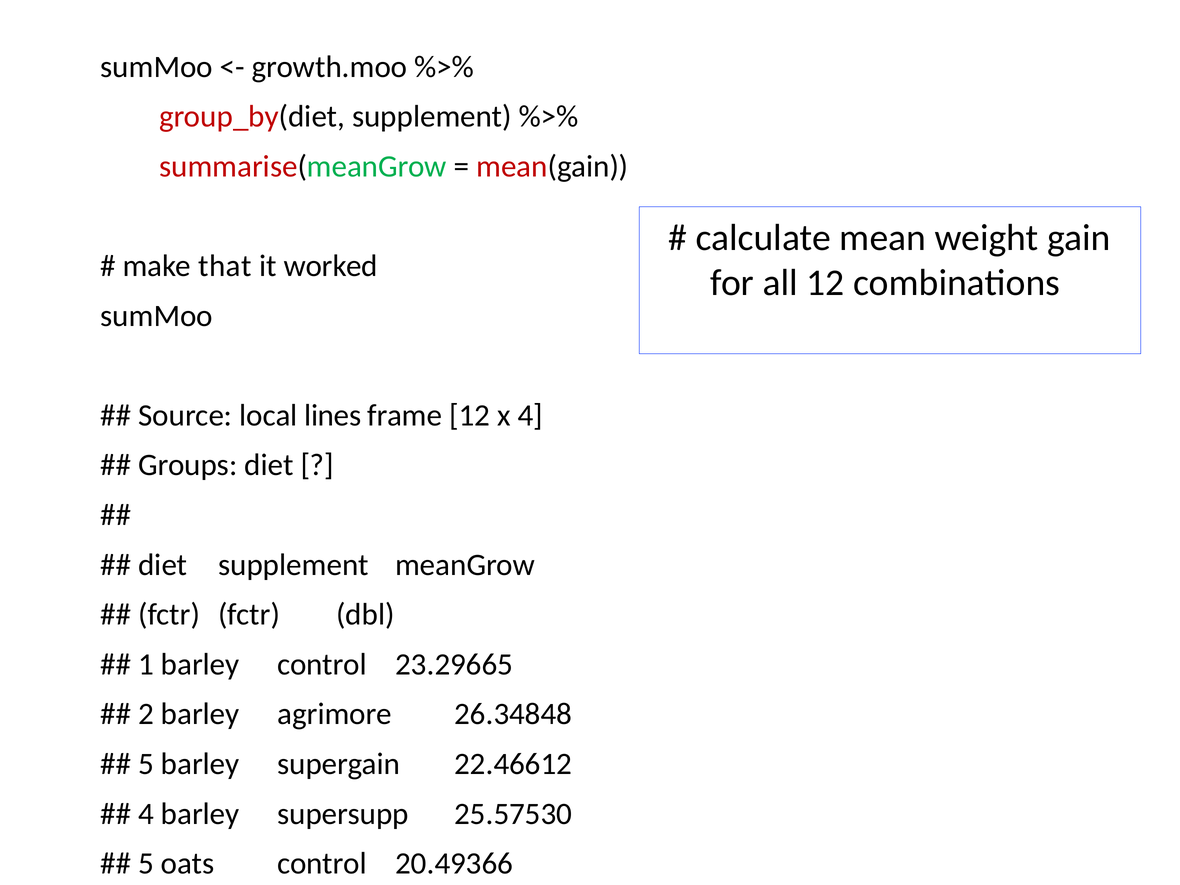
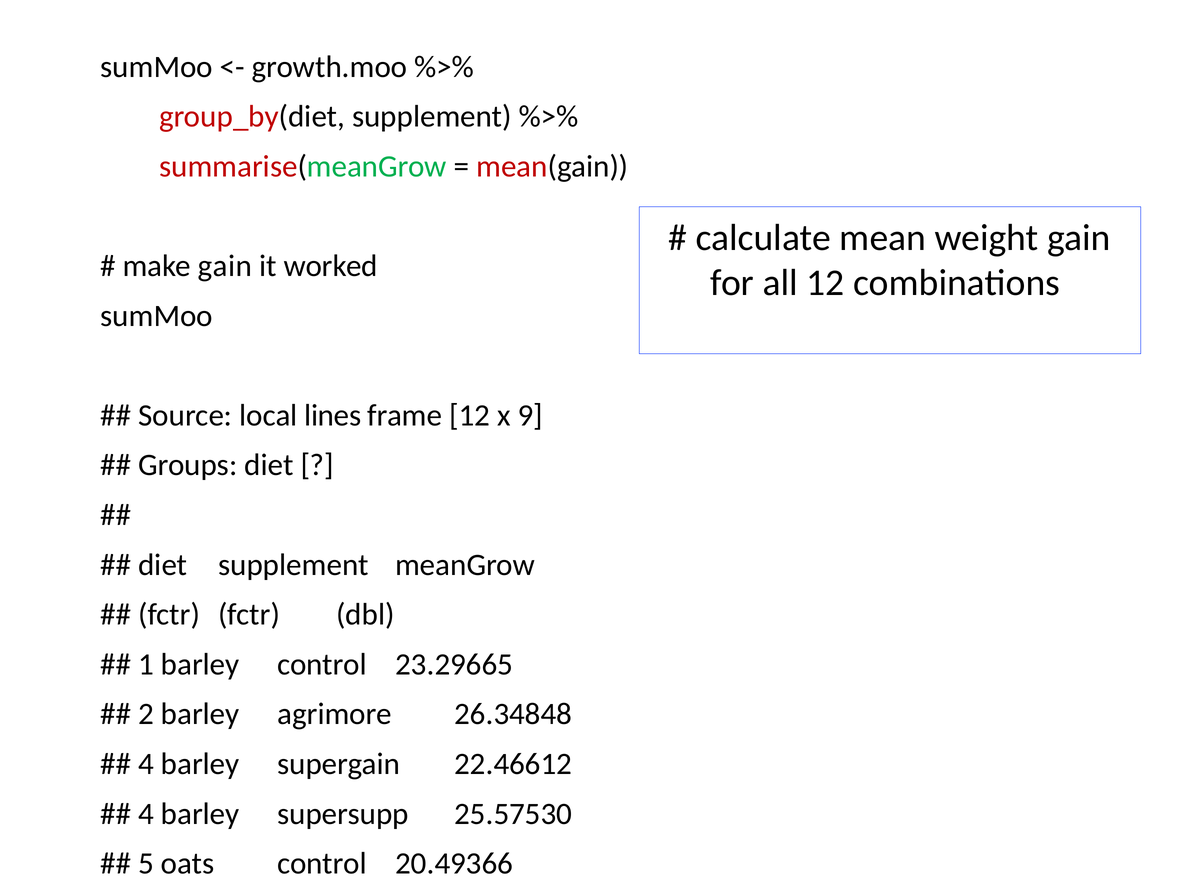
make that: that -> gain (225, 266)
x 4: 4 -> 9 (530, 415)
5: 5 -> 4 (146, 764)
